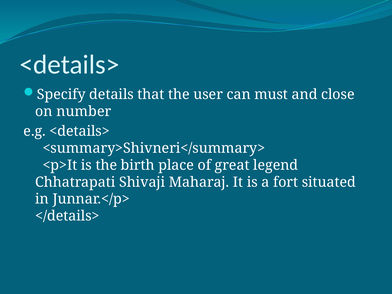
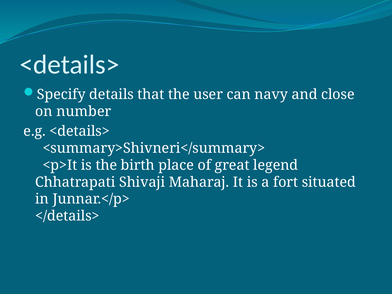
must: must -> navy (271, 94)
